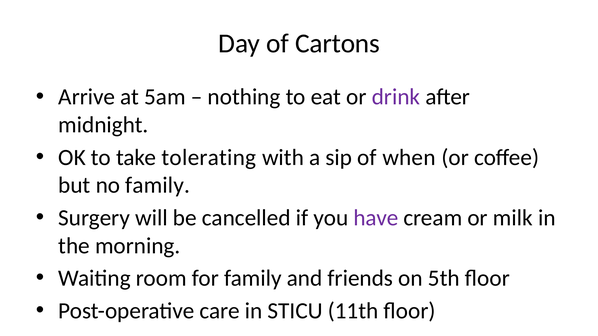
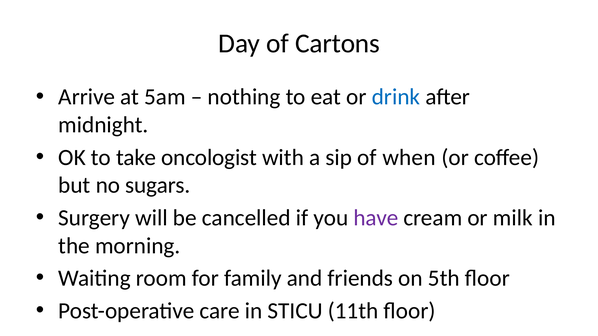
drink colour: purple -> blue (396, 97)
tolerating: tolerating -> oncologist (209, 158)
no family: family -> sugars (158, 185)
